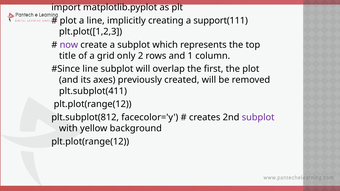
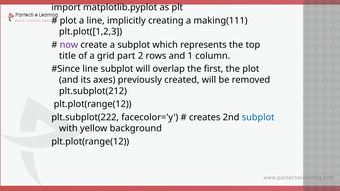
support(111: support(111 -> making(111 (221, 21)
only: only -> part (126, 56)
plt.subplot(411: plt.subplot(411 -> plt.subplot(212 (93, 91)
plt.subplot(812: plt.subplot(812 -> plt.subplot(222 (85, 117)
subplot colour: purple -> blue (258, 117)
